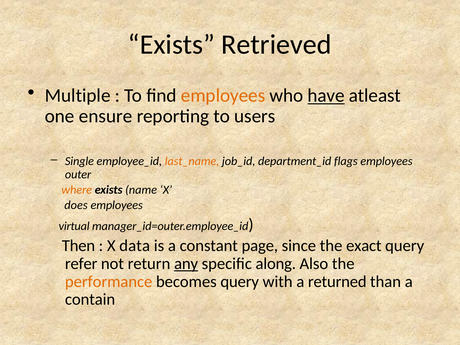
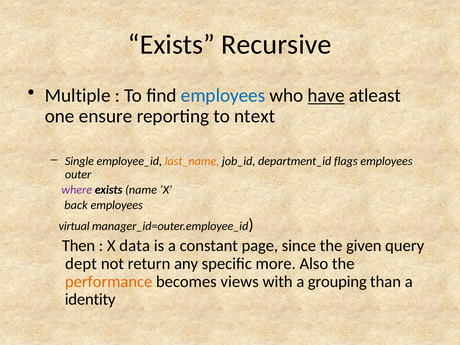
Retrieved: Retrieved -> Recursive (276, 45)
employees colour: orange -> blue (223, 96)
users: users -> ntext (255, 116)
where colour: orange -> purple (77, 190)
does: does -> back (76, 205)
exact: exact -> given (364, 246)
refer: refer -> dept (81, 264)
any underline: present -> none (186, 264)
along: along -> more (276, 264)
becomes query: query -> views (240, 282)
returned: returned -> grouping (337, 282)
contain: contain -> identity (90, 299)
